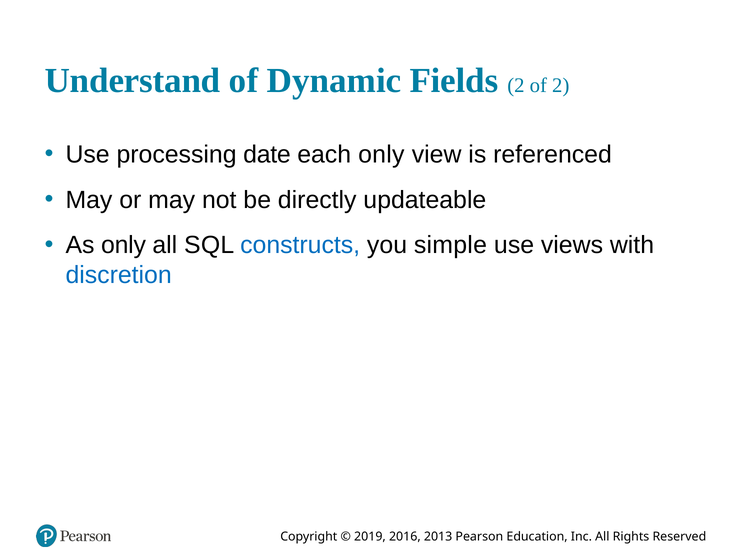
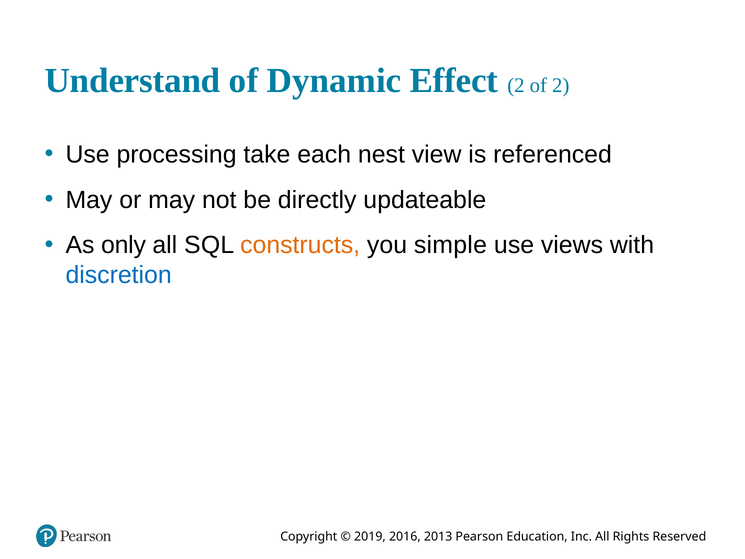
Fields: Fields -> Effect (454, 81)
date: date -> take (267, 154)
each only: only -> nest (381, 154)
constructs colour: blue -> orange (300, 245)
